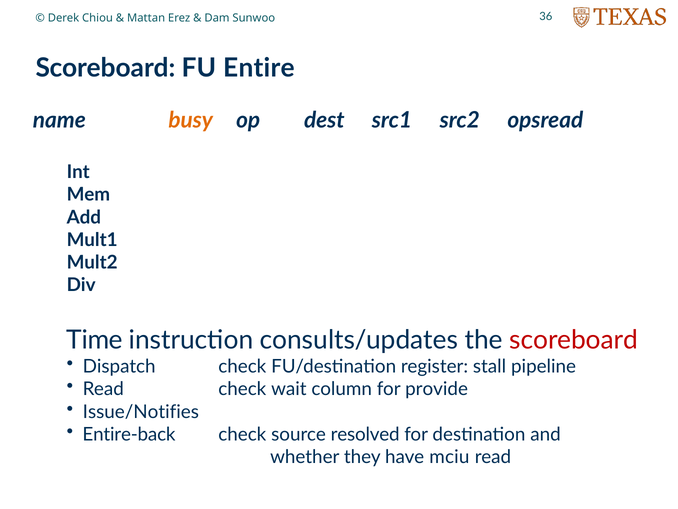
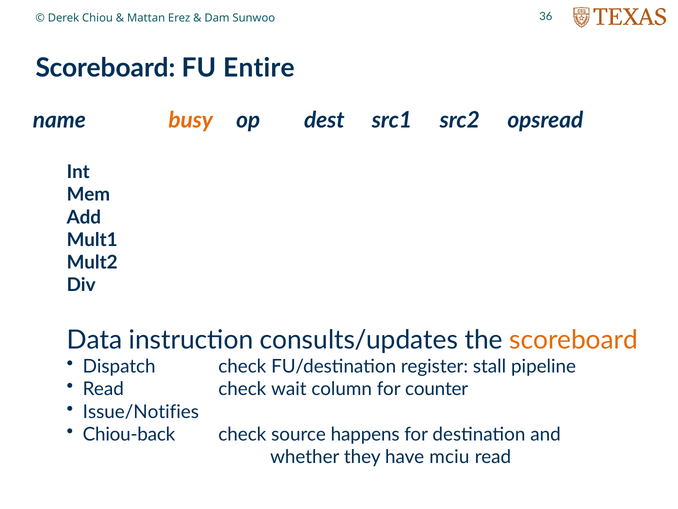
Time: Time -> Data (94, 340)
scoreboard colour: red -> orange (574, 340)
provide: provide -> counter (437, 389)
Entire-back: Entire-back -> Chiou-back (129, 434)
resolved: resolved -> happens (365, 434)
